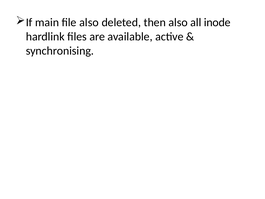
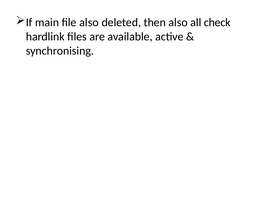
inode: inode -> check (217, 22)
